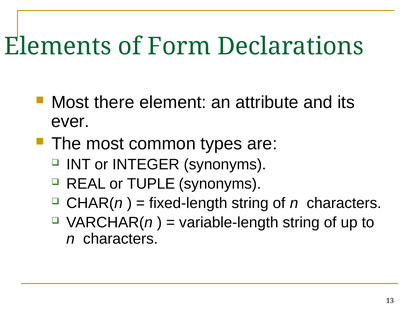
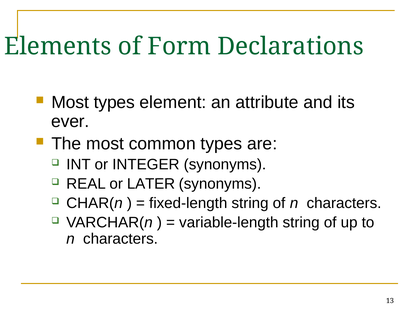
Most there: there -> types (114, 102)
TUPLE: TUPLE -> LATER (151, 183)
